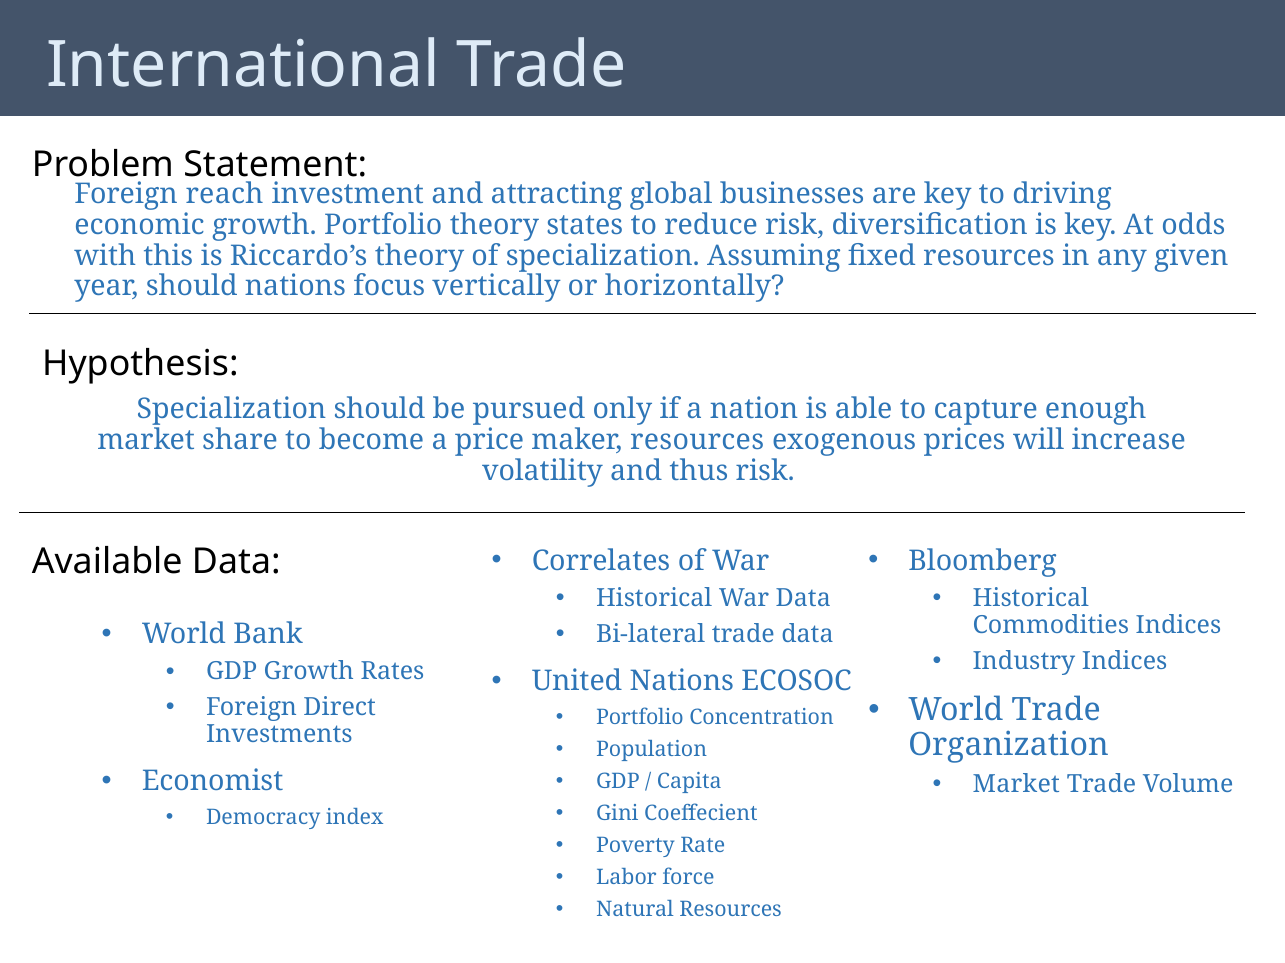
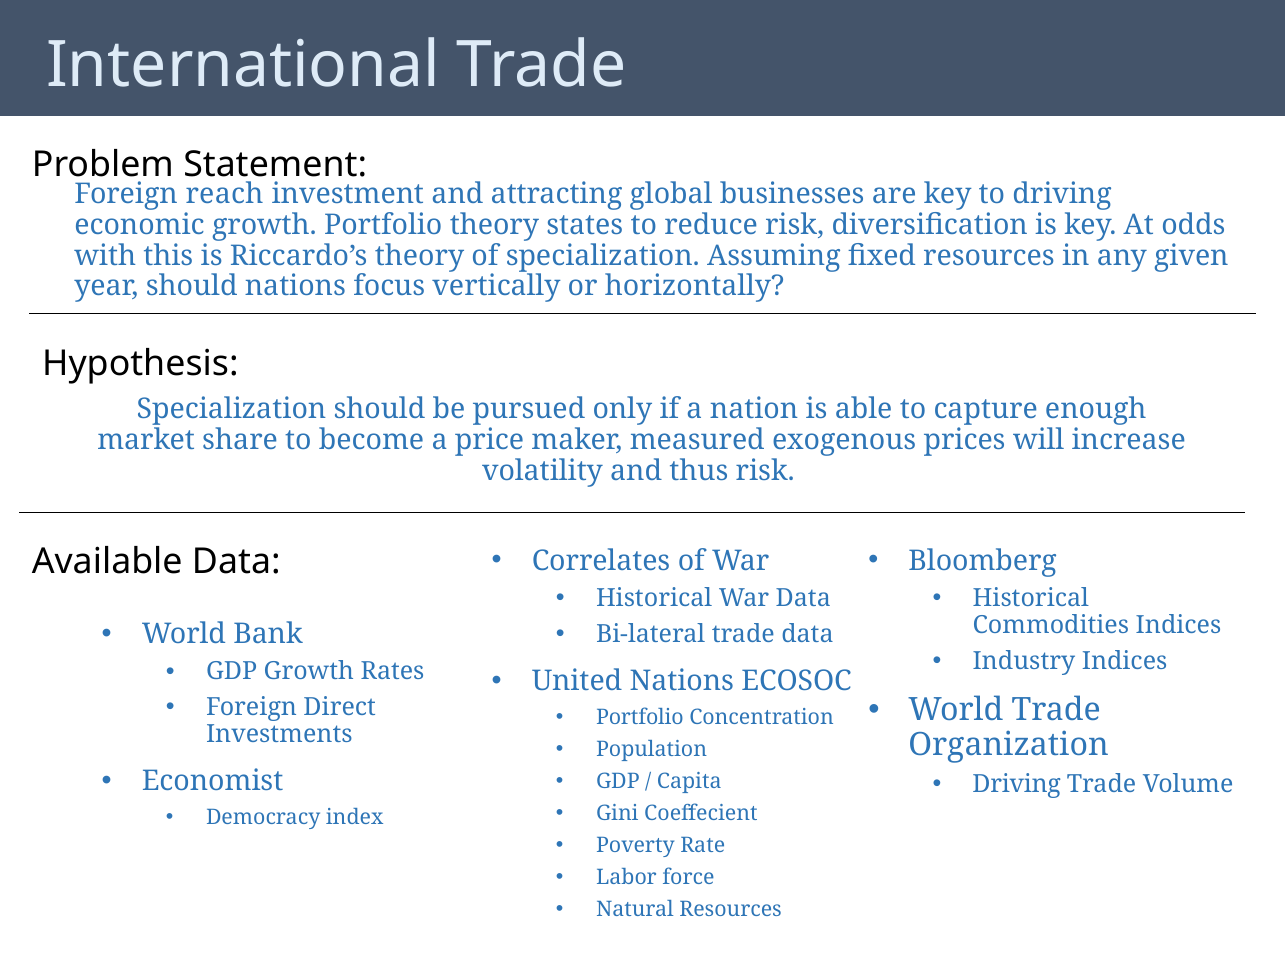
maker resources: resources -> measured (697, 441)
Market: Market -> Driving (1017, 785)
